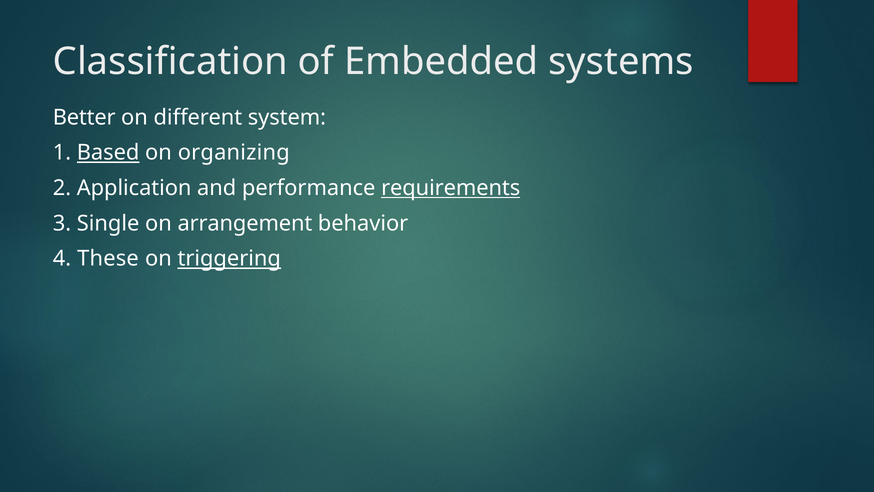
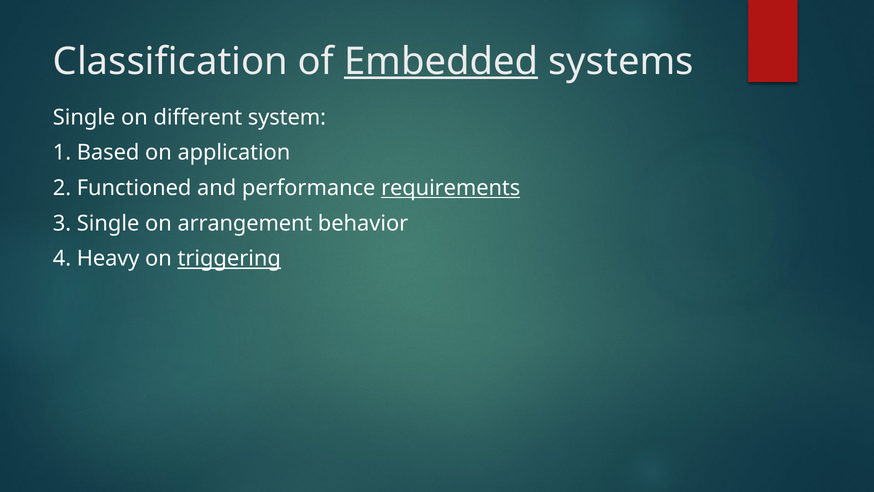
Embedded underline: none -> present (441, 61)
Better: Better -> Single (84, 117)
Based underline: present -> none (108, 153)
organizing: organizing -> application (234, 153)
Application: Application -> Functioned (134, 188)
These: These -> Heavy (108, 259)
